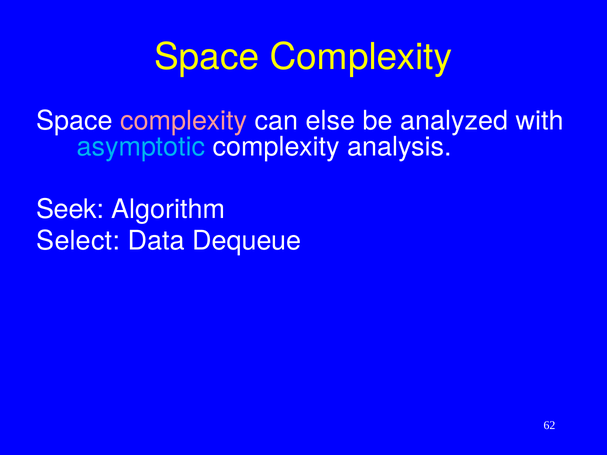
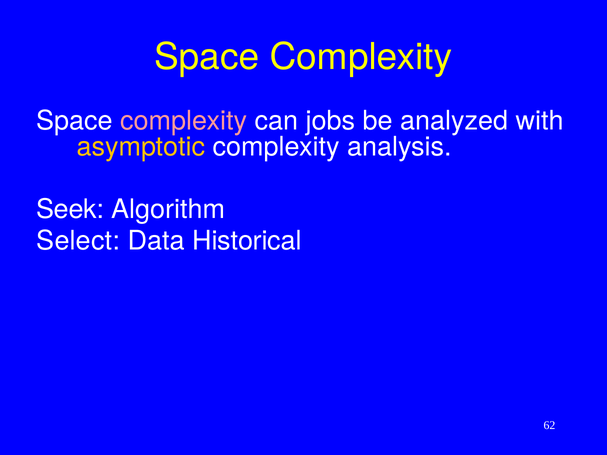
else: else -> jobs (330, 121)
asymptotic colour: light blue -> yellow (141, 147)
Dequeue: Dequeue -> Historical (247, 241)
